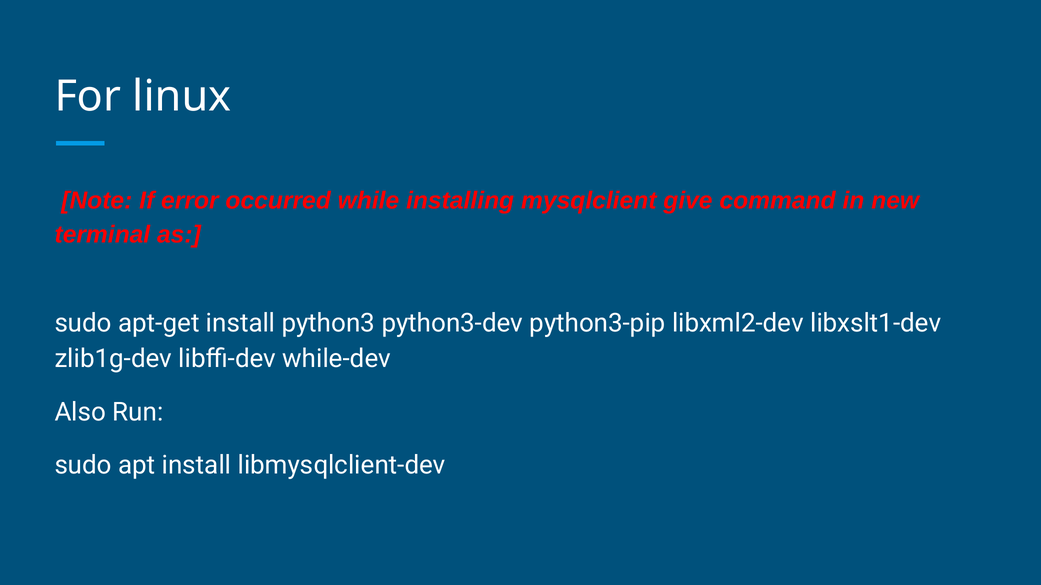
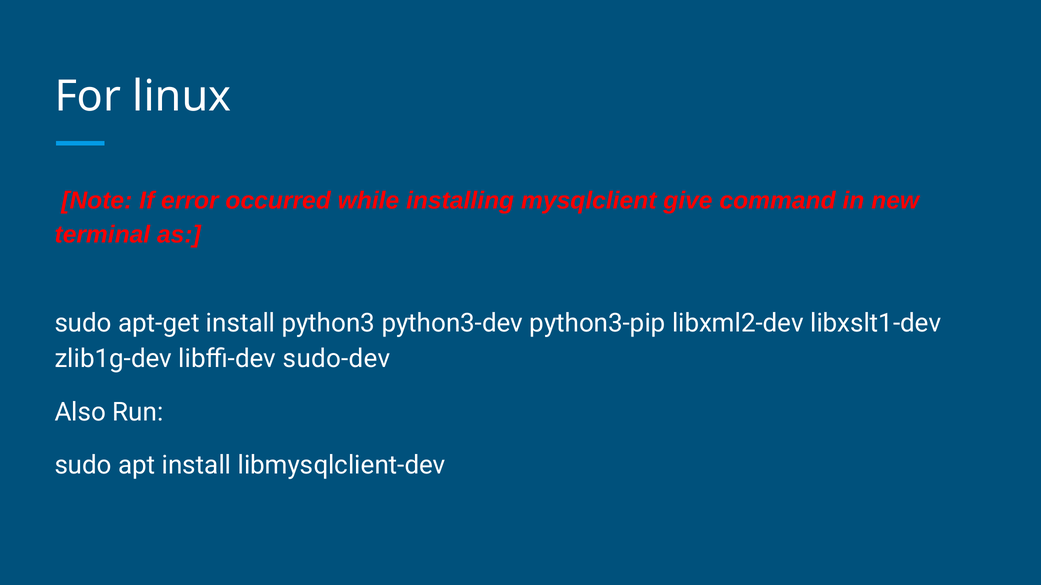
while-dev: while-dev -> sudo-dev (337, 359)
